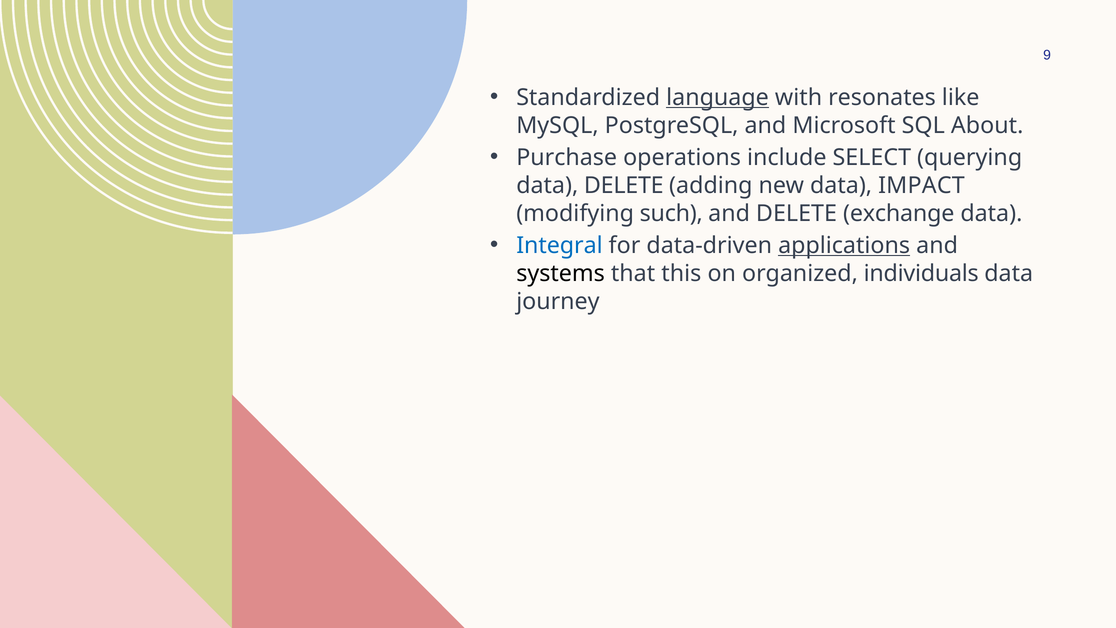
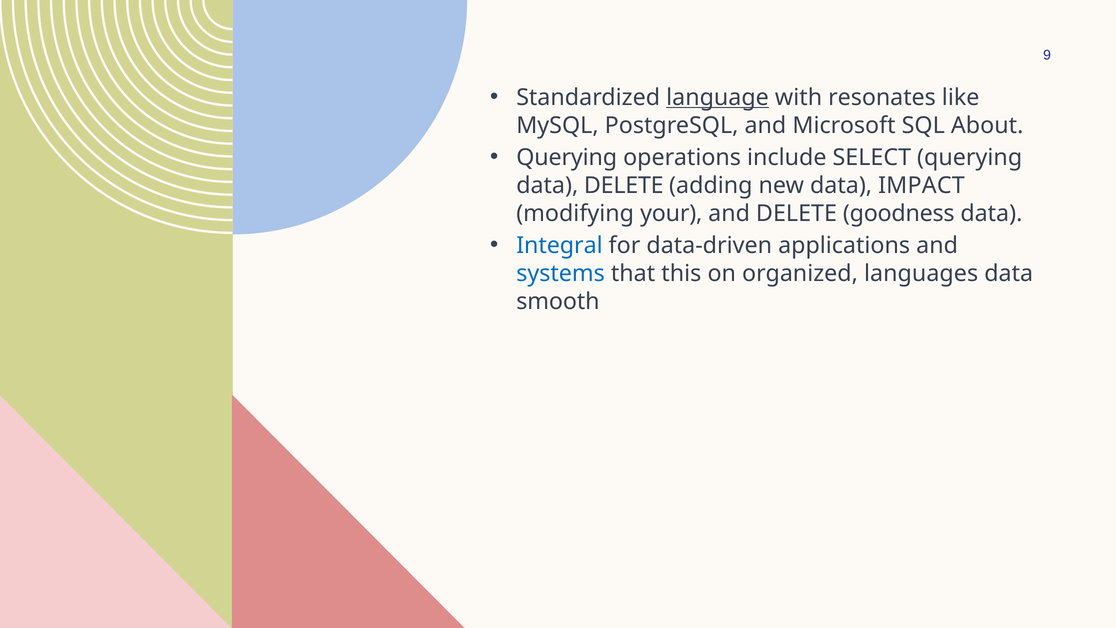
Purchase: Purchase -> Querying (567, 157)
such: such -> your (671, 213)
exchange: exchange -> goodness (899, 213)
applications underline: present -> none (844, 245)
systems colour: black -> blue (561, 273)
individuals: individuals -> languages (921, 273)
journey: journey -> smooth (558, 301)
